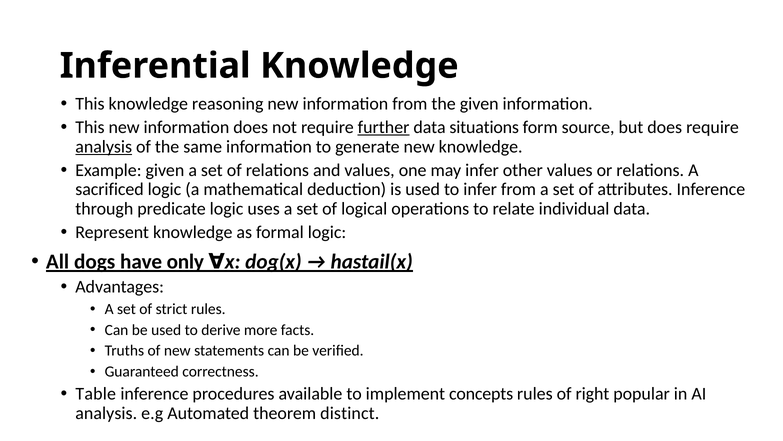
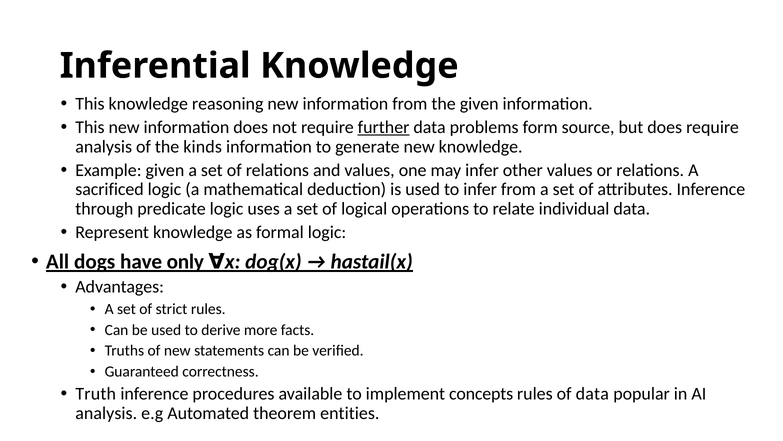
situations: situations -> problems (484, 127)
analysis underline: present -> none (104, 146)
same: same -> kinds (203, 146)
Table: Table -> Truth (96, 393)
of right: right -> data (592, 393)
distinct: distinct -> entities (350, 413)
